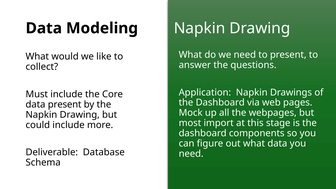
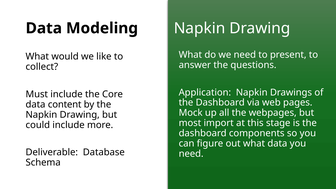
data present: present -> content (65, 104)
